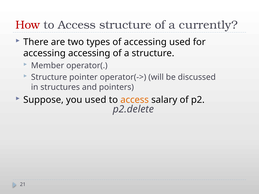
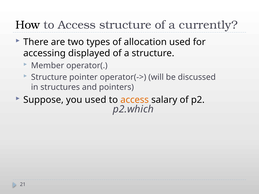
How colour: red -> black (28, 25)
of accessing: accessing -> allocation (145, 42)
accessing accessing: accessing -> displayed (89, 53)
p2.delete: p2.delete -> p2.which (133, 109)
